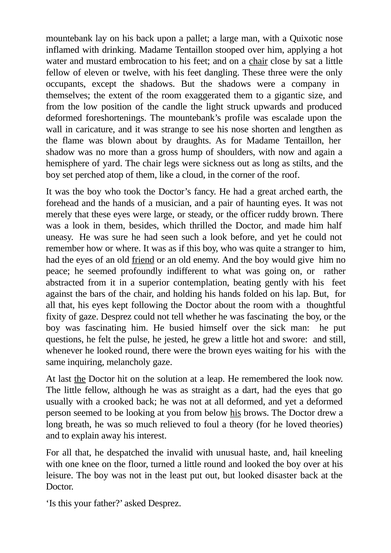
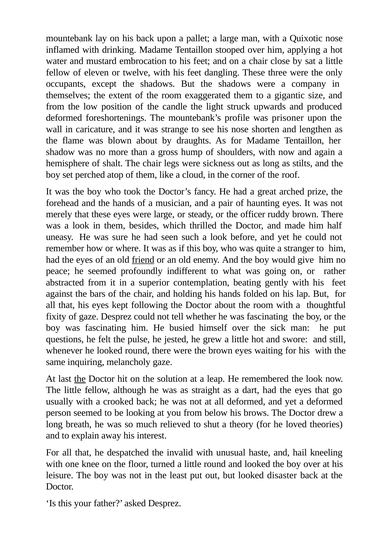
chair underline: present -> none (258, 61)
escalade: escalade -> prisoner (288, 118)
yard: yard -> shalt (113, 163)
earth: earth -> prize (318, 192)
his underline: present -> none (236, 413)
foul: foul -> shut (212, 424)
